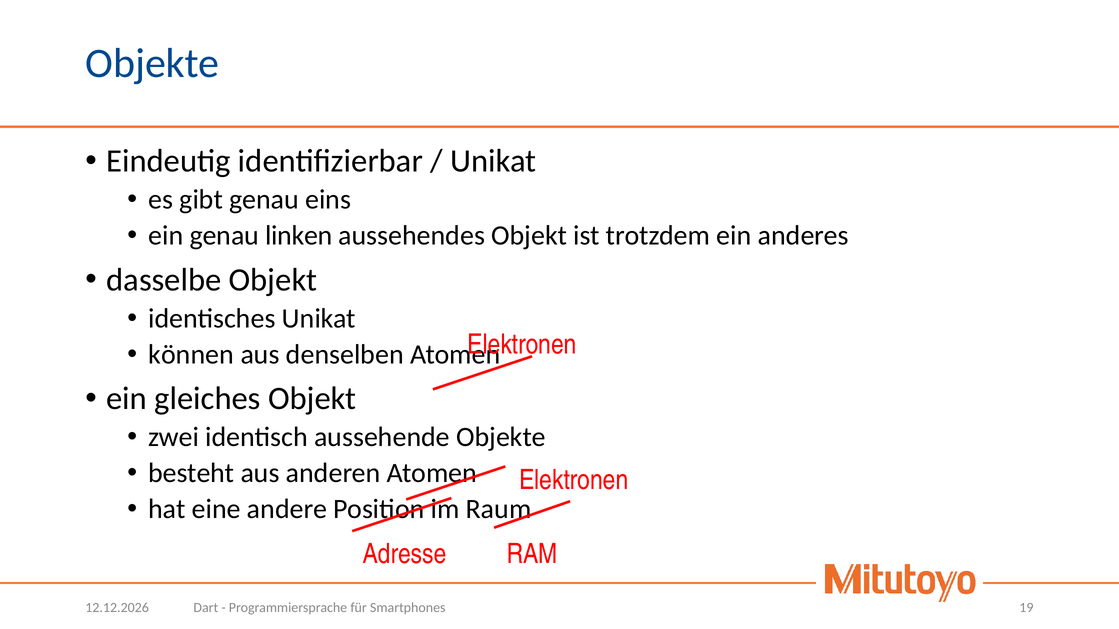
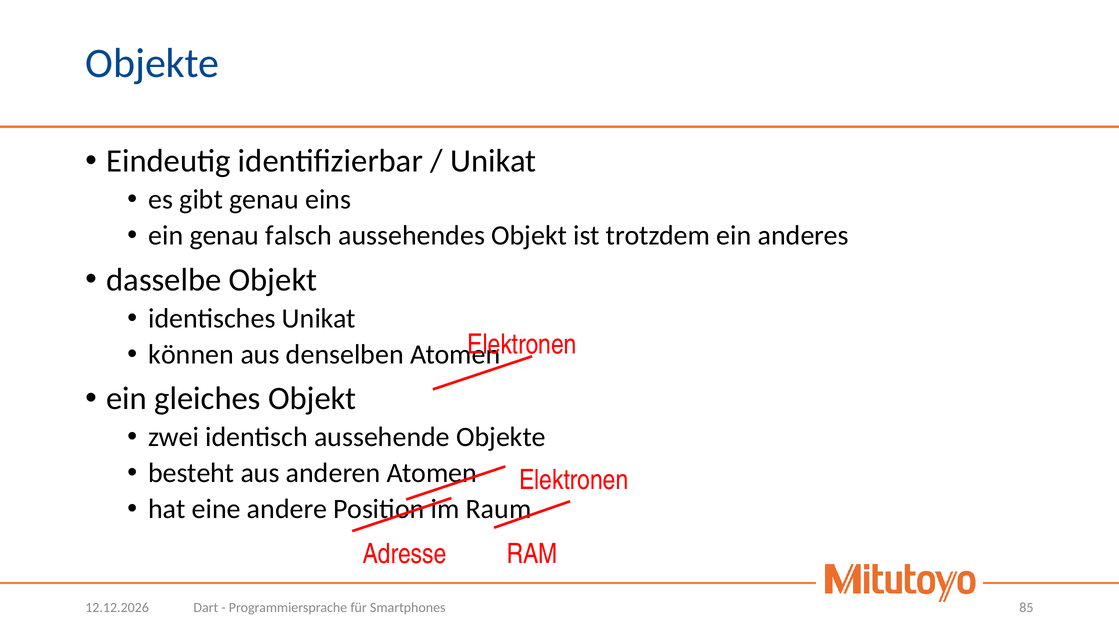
linken: linken -> falsch (299, 236)
19: 19 -> 85 (1026, 608)
